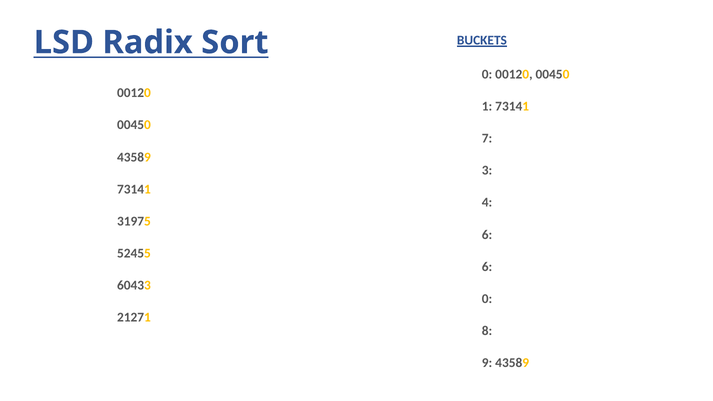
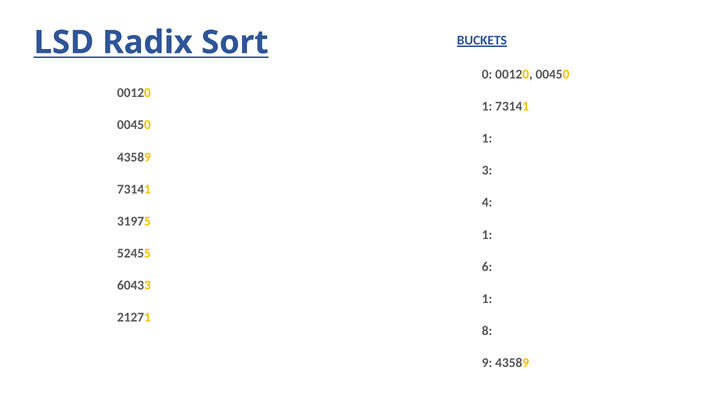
7: 7 -> 1 (487, 138)
6: 6 -> 1 (487, 235)
0: 0 -> 1 (487, 299)
